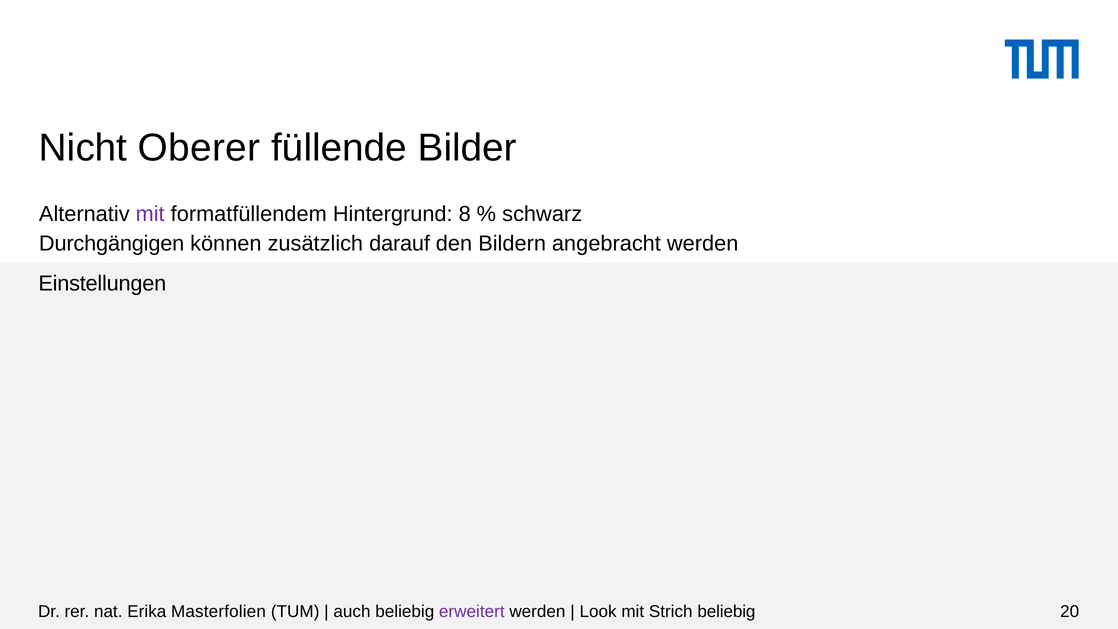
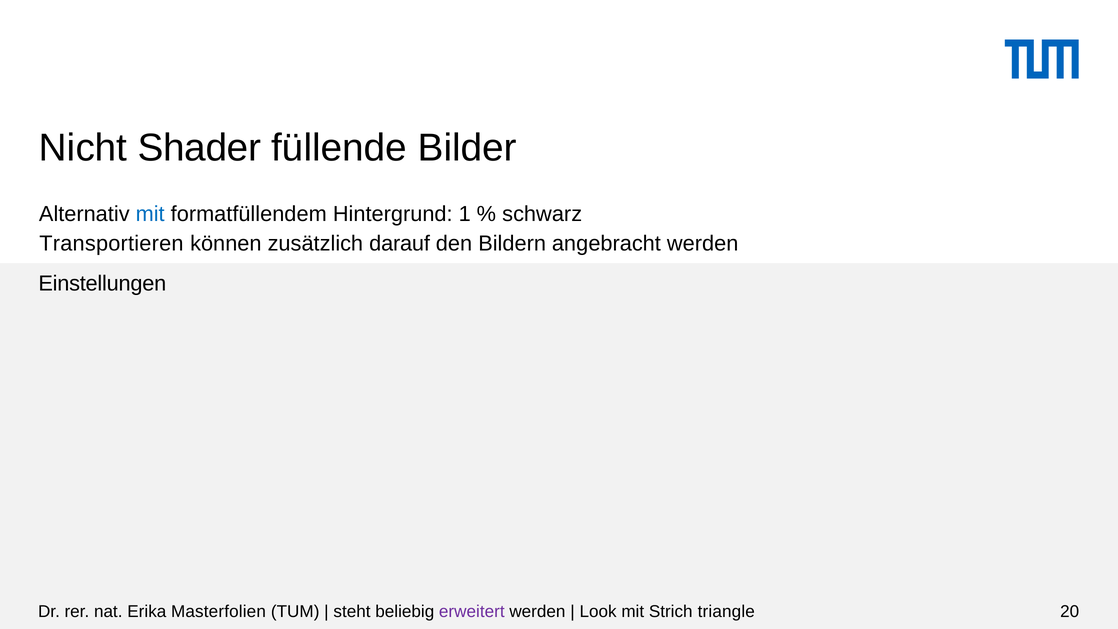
Oberer: Oberer -> Shader (199, 148)
mit colour: purple -> blue (150, 214)
8: 8 -> 1 (465, 214)
Durchgängigen: Durchgängigen -> Transportieren (111, 244)
auch: auch -> steht (352, 612)
Strich beliebig: beliebig -> triangle (726, 612)
